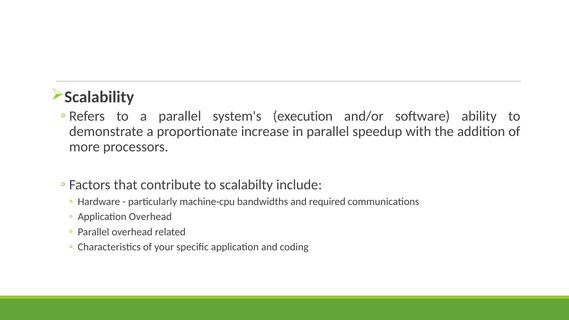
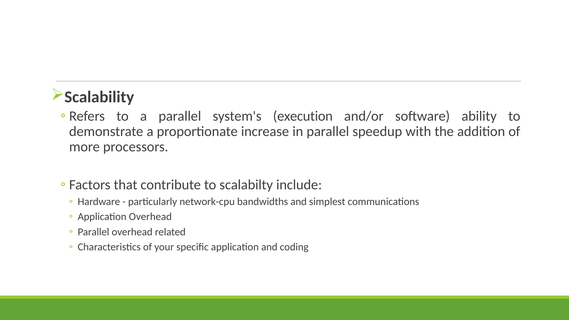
machine-cpu: machine-cpu -> network-cpu (207, 202)
required: required -> simplest (327, 202)
